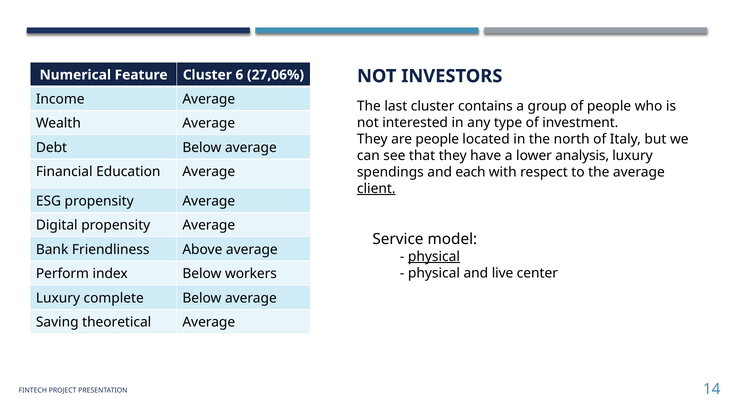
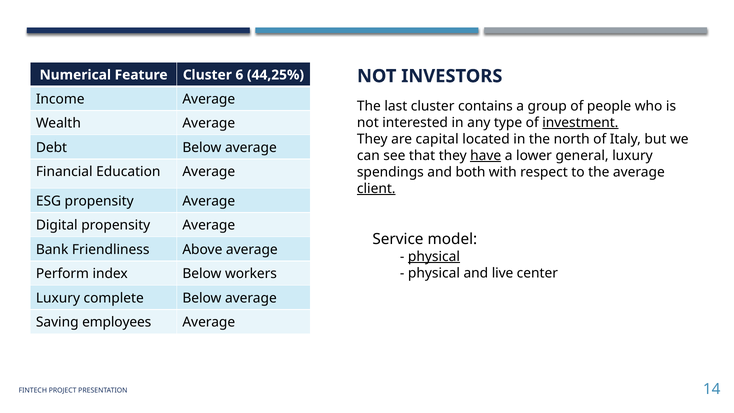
27,06%: 27,06% -> 44,25% (275, 75)
investment underline: none -> present (580, 123)
are people: people -> capital (437, 139)
have underline: none -> present (486, 156)
analysis: analysis -> general (582, 156)
each: each -> both (471, 172)
theoretical: theoretical -> employees (117, 322)
